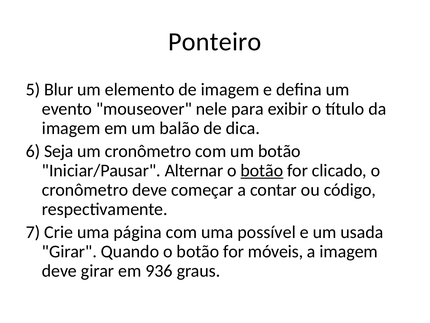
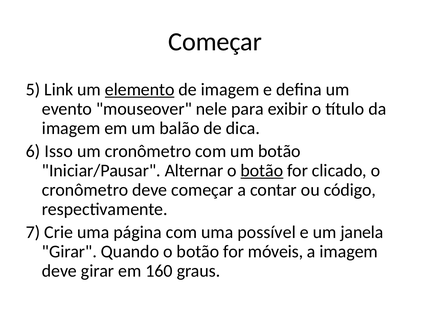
Ponteiro: Ponteiro -> Começar (215, 42)
Blur: Blur -> Link (59, 89)
elemento underline: none -> present (140, 89)
Seja: Seja -> Isso (59, 151)
usada: usada -> janela (362, 232)
936: 936 -> 160 (159, 270)
